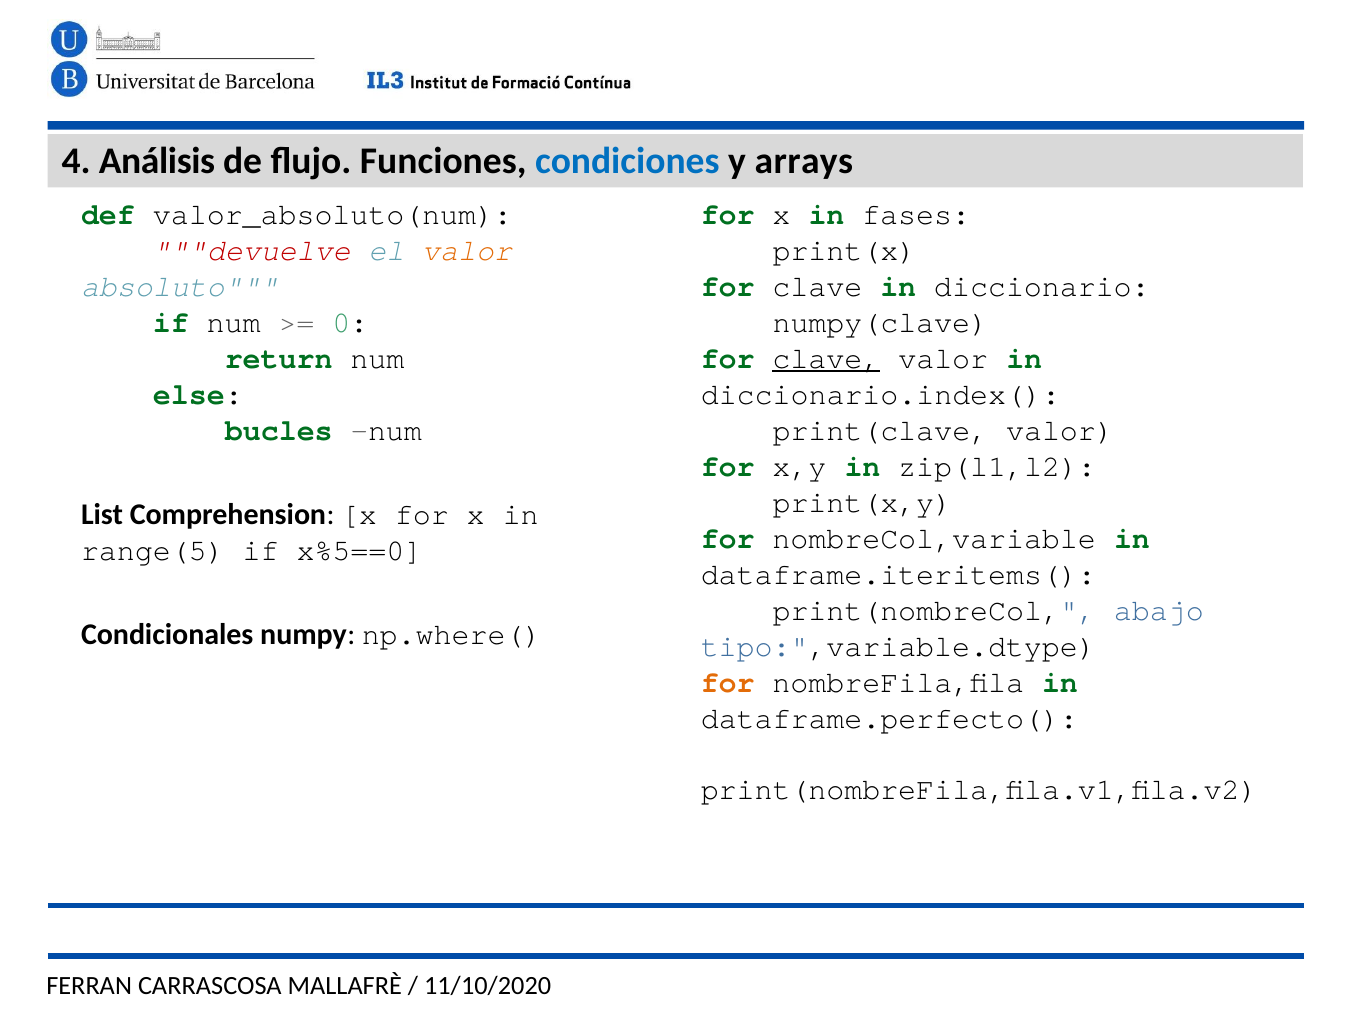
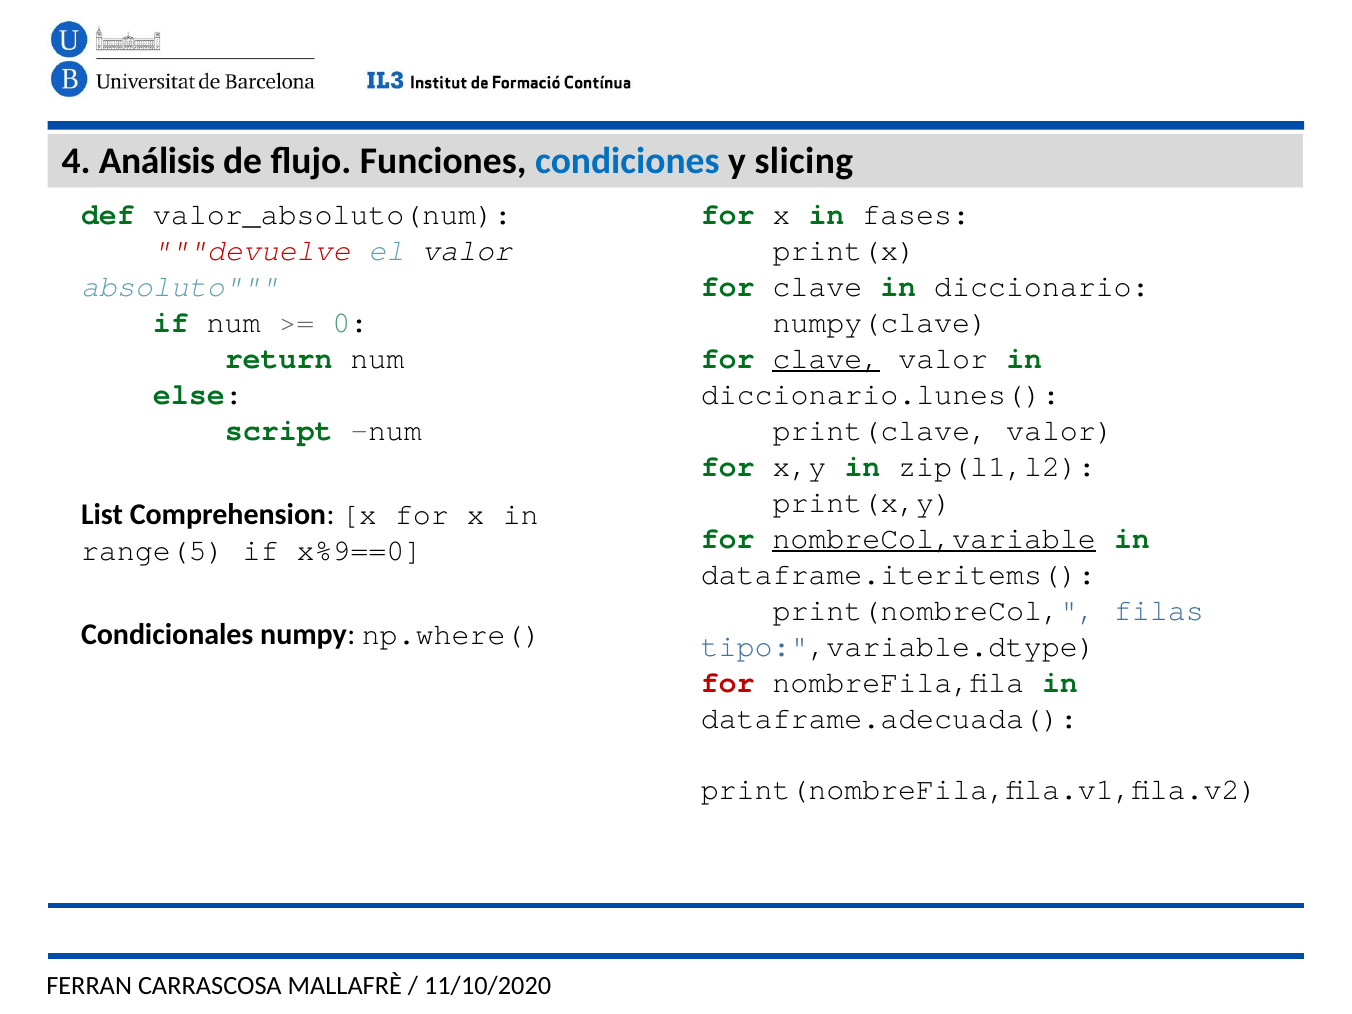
arrays: arrays -> slicing (804, 161)
valor colour: orange -> black (467, 250)
diccionario.index(: diccionario.index( -> diccionario.lunes( (880, 394)
bucles: bucles -> script (279, 431)
nombreCol,variable underline: none -> present (934, 538)
x%5==0: x%5==0 -> x%9==0 (359, 551)
abajo: abajo -> filas (1159, 610)
for colour: orange -> red (728, 682)
dataframe.perfecto(: dataframe.perfecto( -> dataframe.adecuada( (889, 718)
